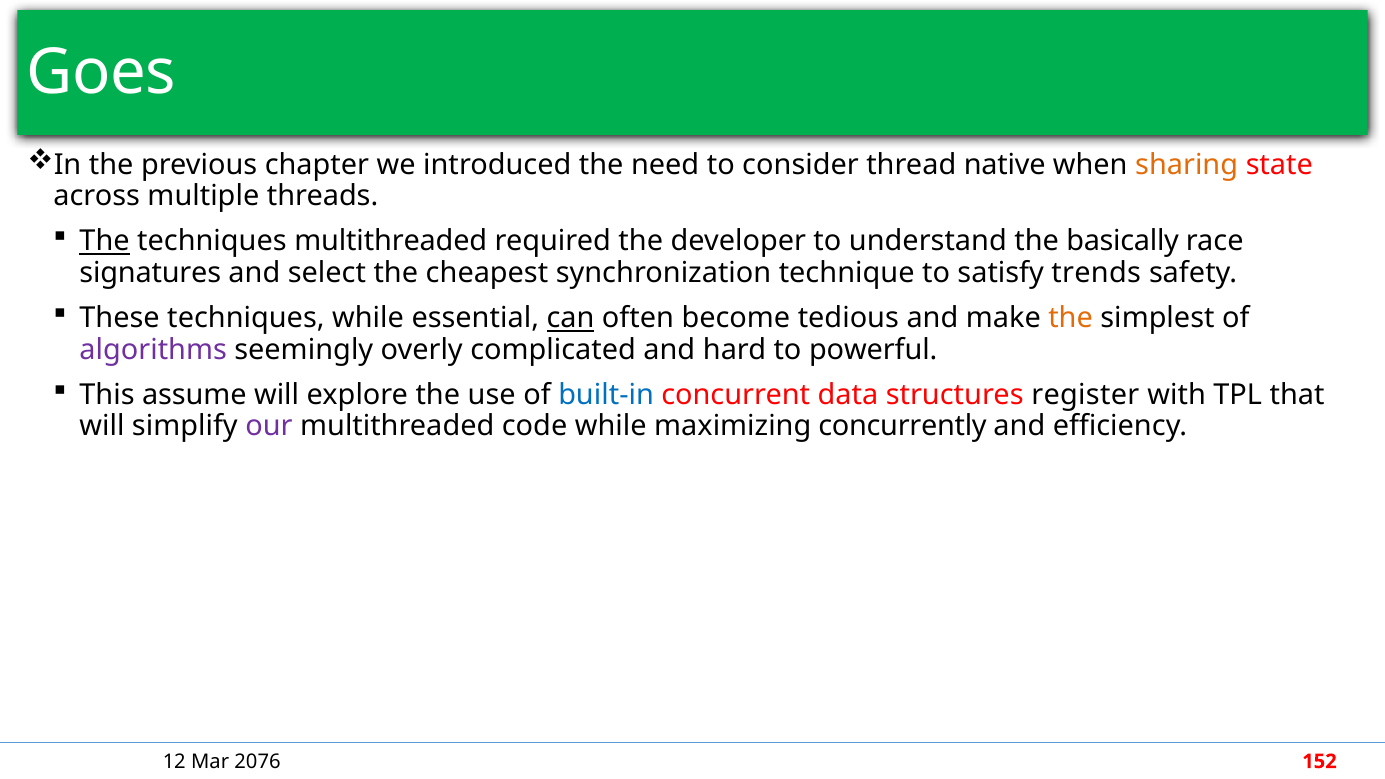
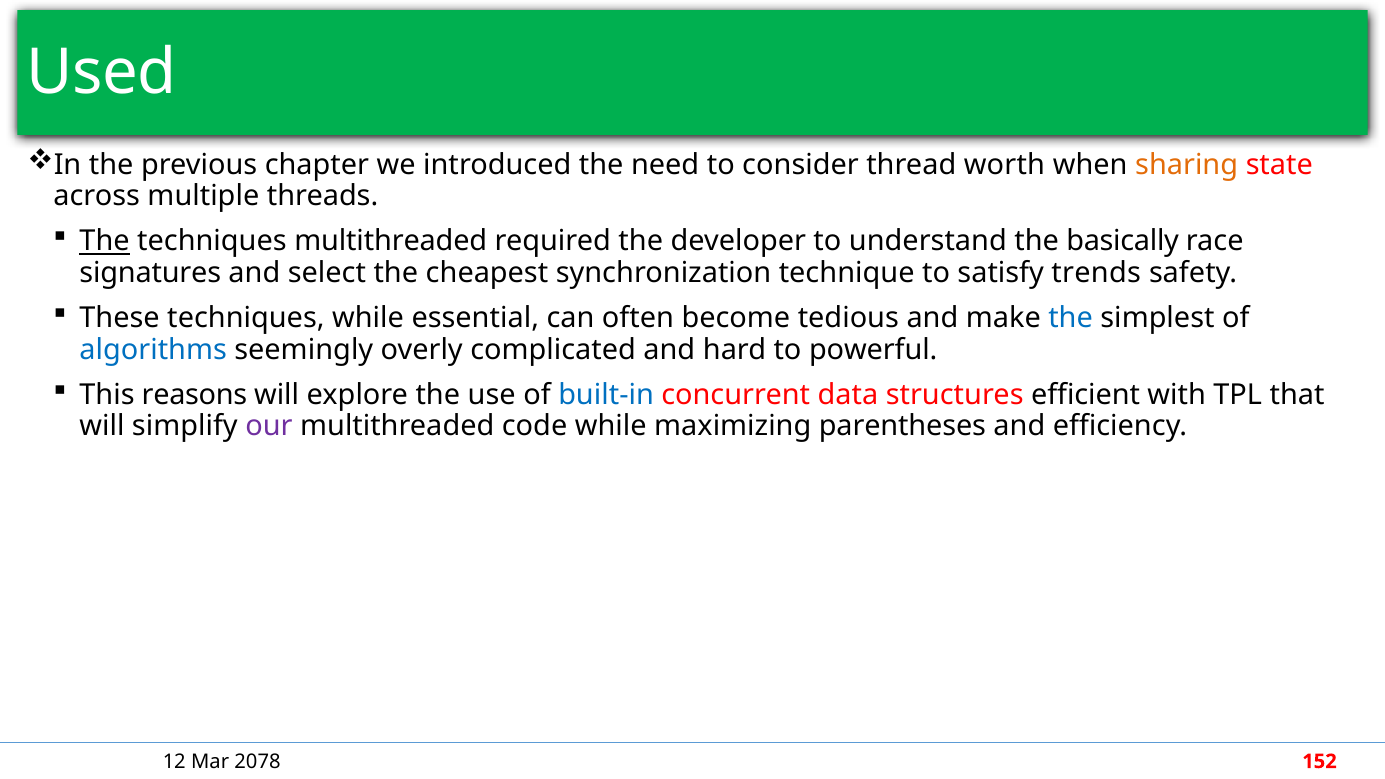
Goes: Goes -> Used (101, 72)
native: native -> worth (1004, 165)
can underline: present -> none (570, 318)
the colour: orange -> blue (1071, 318)
algorithms colour: purple -> blue (153, 350)
assume: assume -> reasons (194, 395)
register: register -> efficient (1086, 395)
concurrently: concurrently -> parentheses (902, 426)
2076: 2076 -> 2078 (258, 761)
